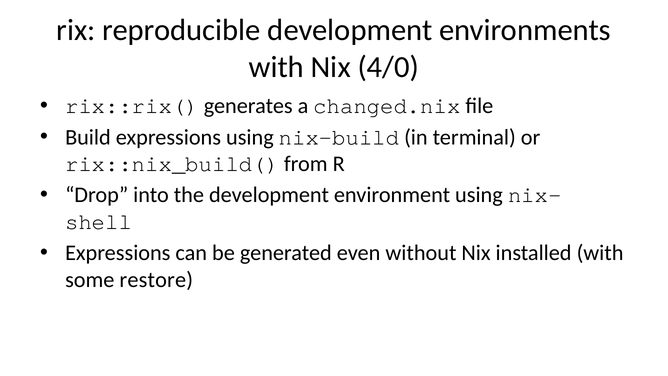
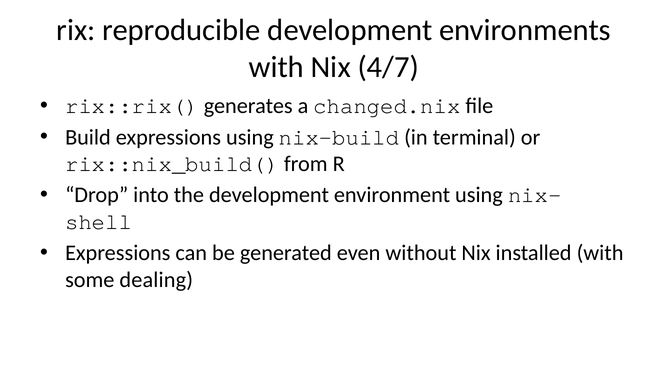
4/0: 4/0 -> 4/7 (388, 67)
restore: restore -> dealing (156, 280)
